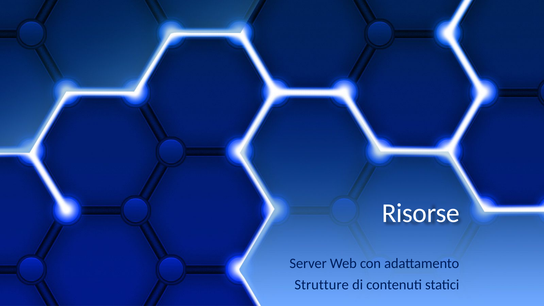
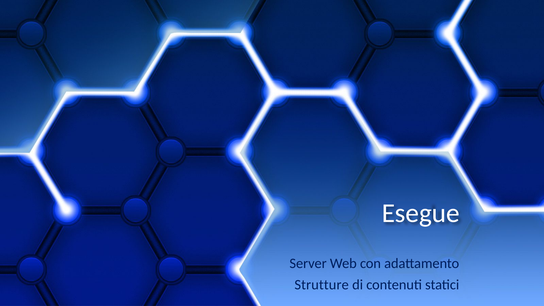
Risorse: Risorse -> Esegue (421, 213)
